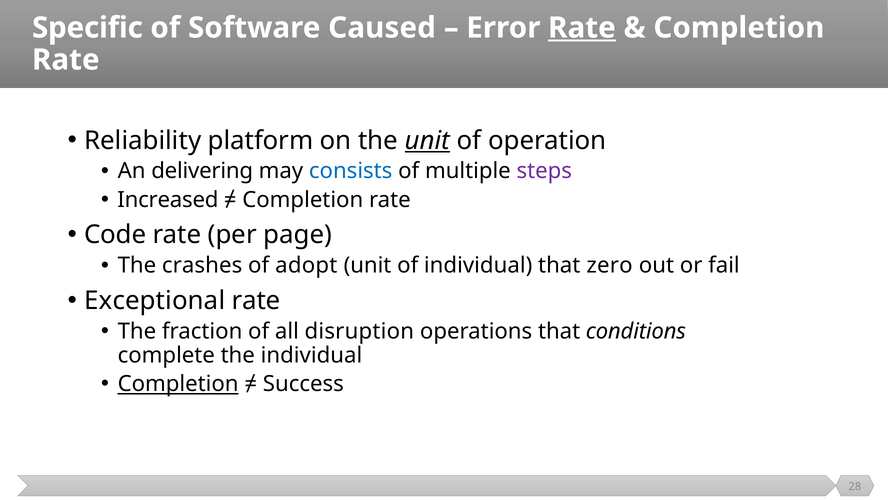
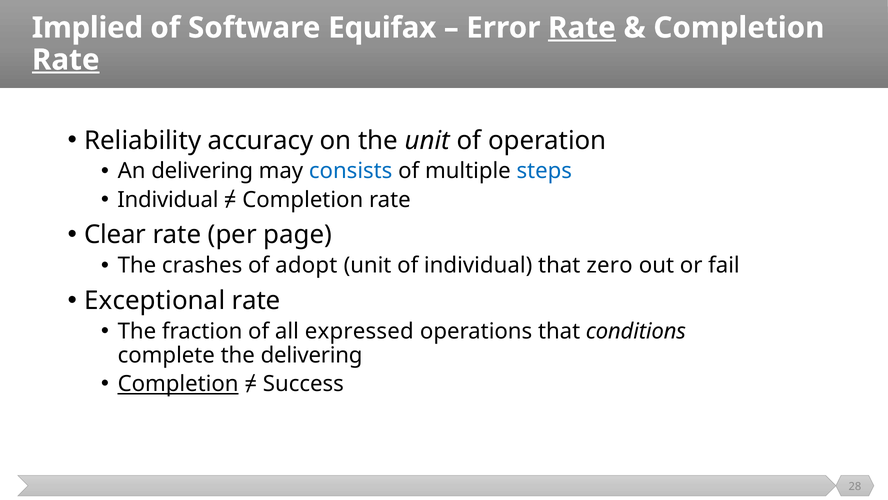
Specific: Specific -> Implied (87, 28)
Caused: Caused -> Equifax (382, 28)
Rate underline: none -> present (66, 60)
platform: platform -> accuracy (261, 140)
unit underline: present -> none (428, 140)
steps colour: purple -> blue (544, 171)
Increased: Increased -> Individual (168, 199)
Code: Code -> Clear (115, 235)
disruption: disruption -> expressed (359, 331)
the individual: individual -> delivering (312, 355)
